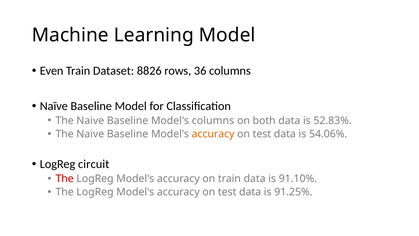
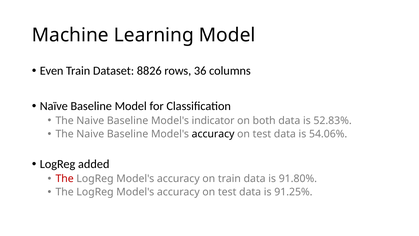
Model's columns: columns -> indicator (213, 120)
accuracy colour: orange -> black (213, 134)
circuit: circuit -> added (94, 164)
91.10%: 91.10% -> 91.80% (298, 178)
